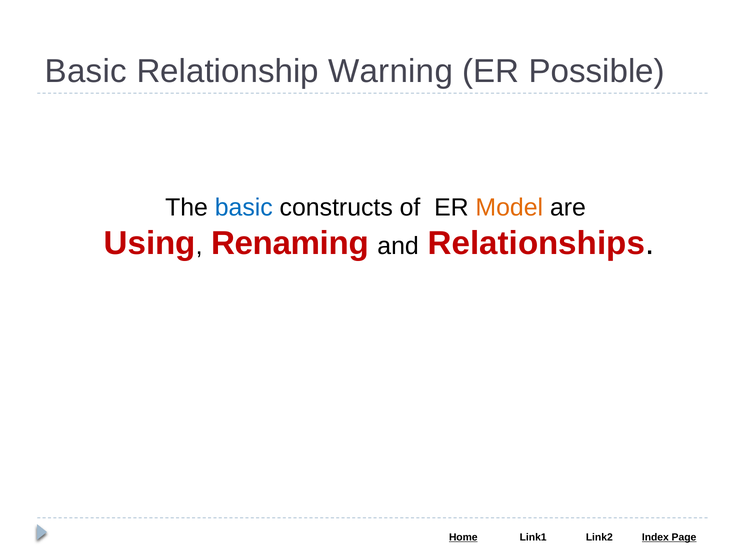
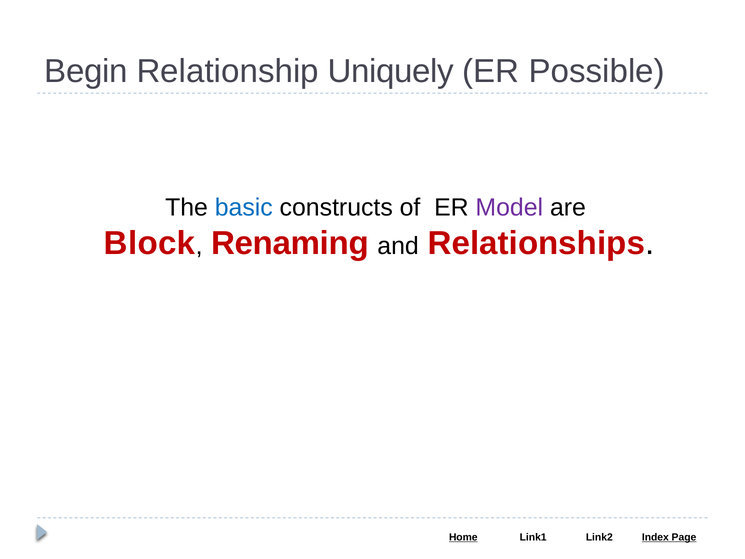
Basic: Basic -> Begin (86, 71)
Warning: Warning -> Uniquely (391, 71)
Model colour: orange -> purple (509, 208)
Using: Using -> Block (149, 243)
